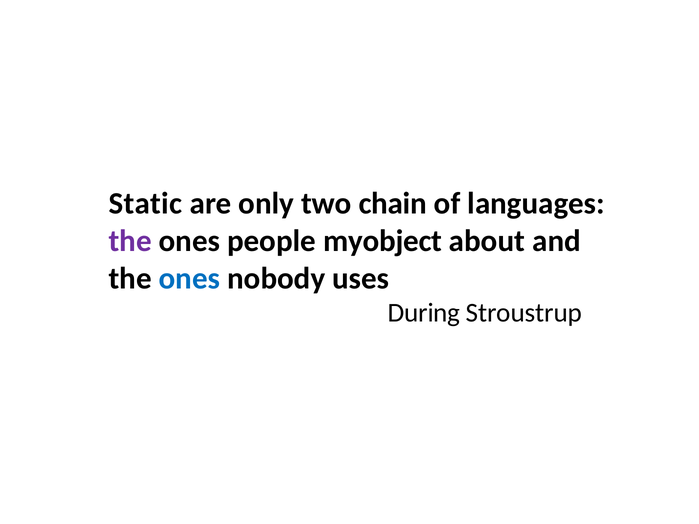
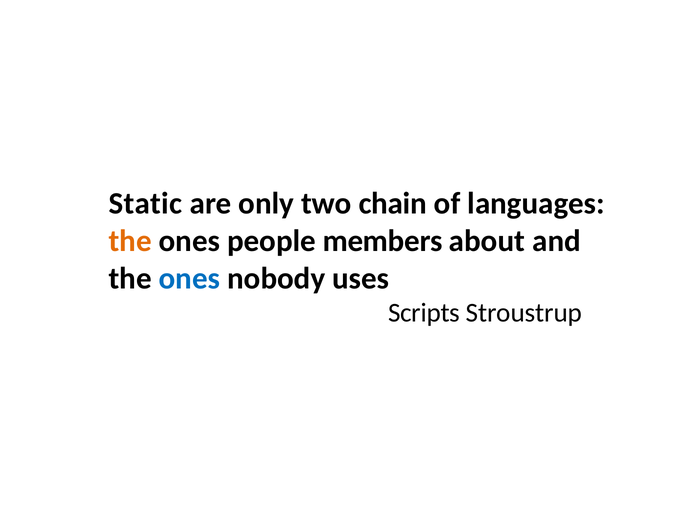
the colour: purple -> orange (130, 241)
myobject: myobject -> members (383, 241)
During: During -> Scripts (424, 313)
